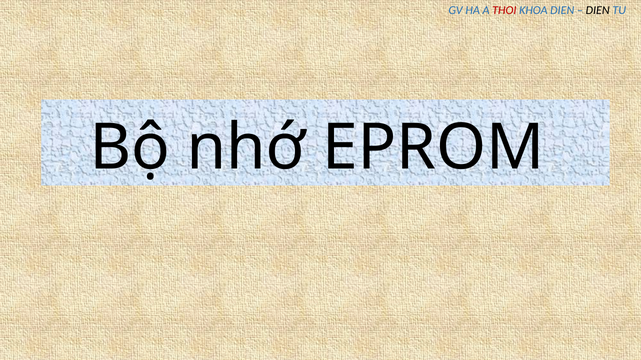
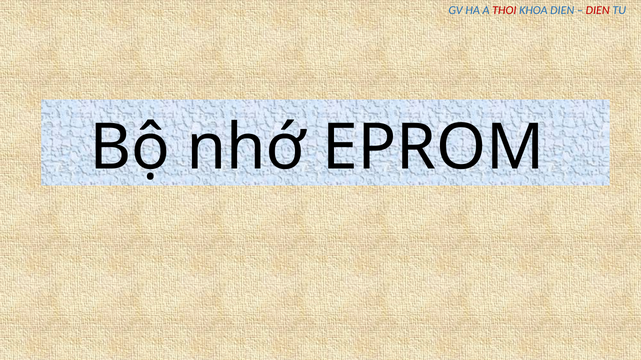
DIEN colour: black -> red (598, 10)
